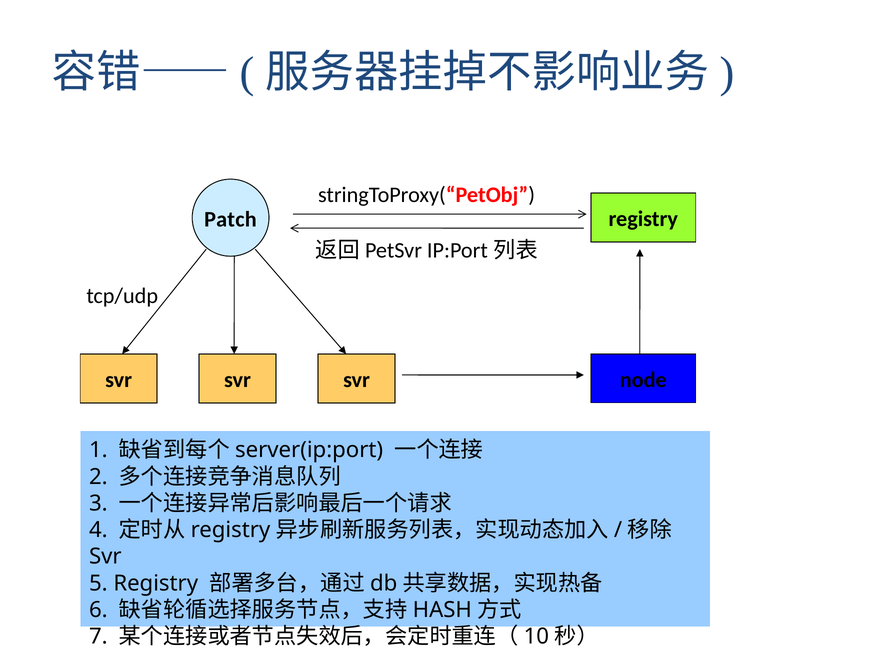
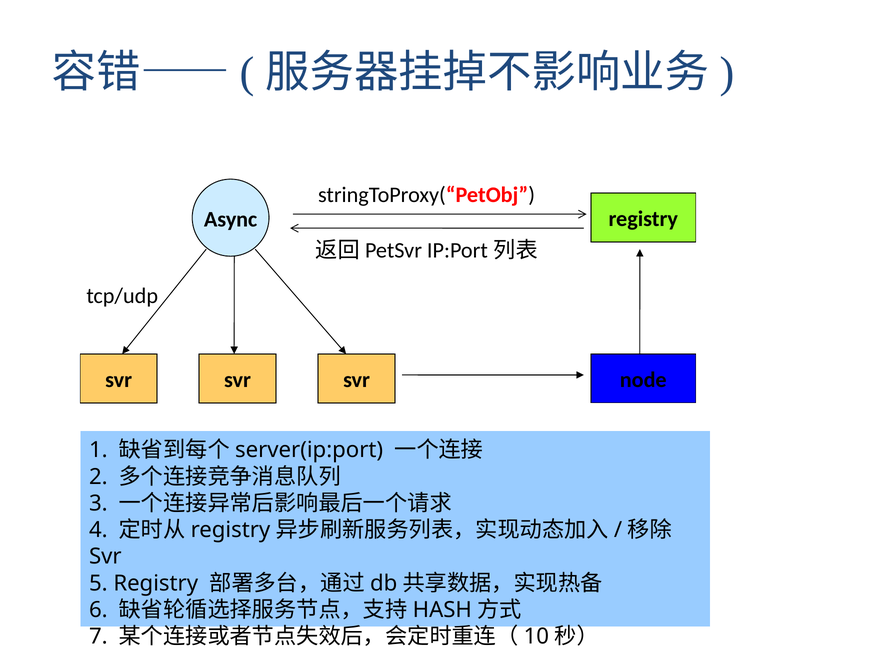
Patch: Patch -> Async (231, 219)
